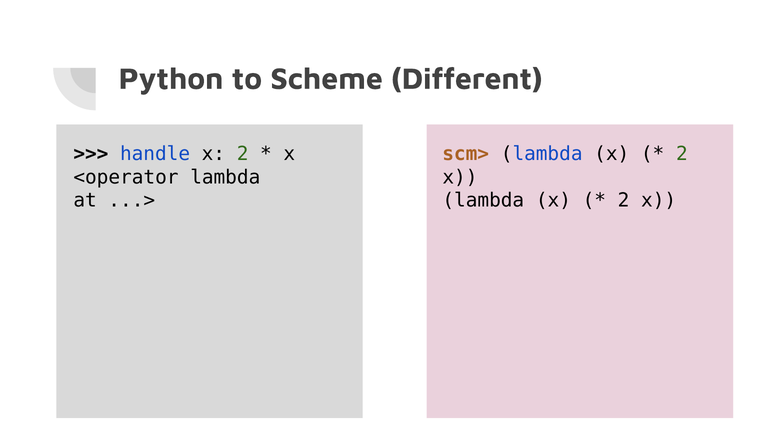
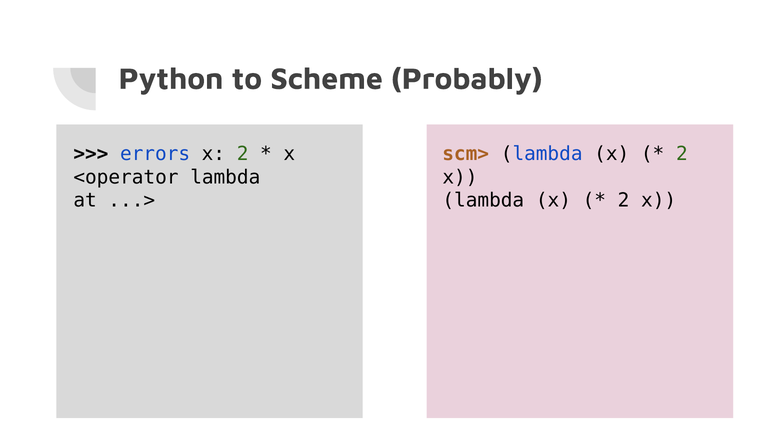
Different: Different -> Probably (467, 79)
handle: handle -> errors (155, 154)
